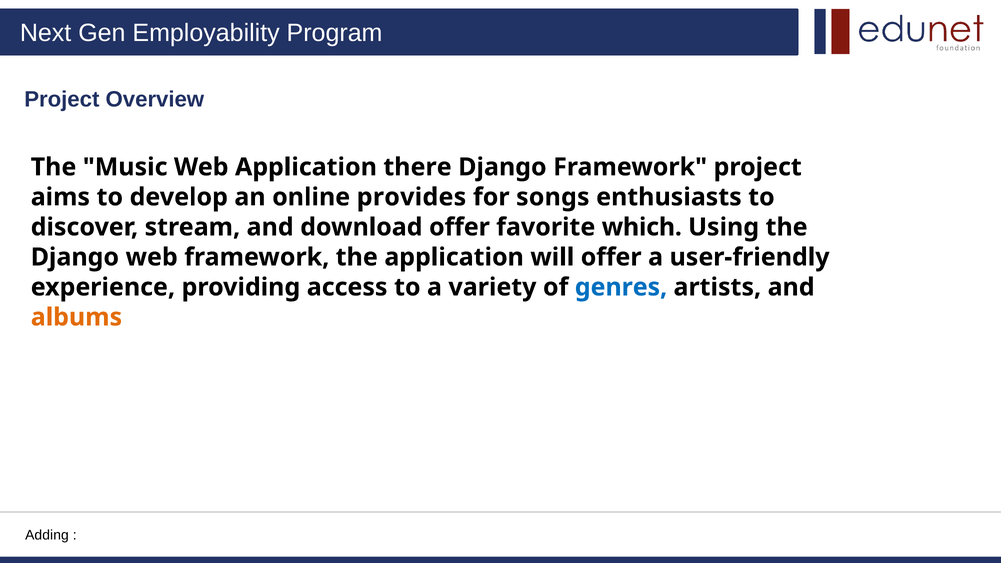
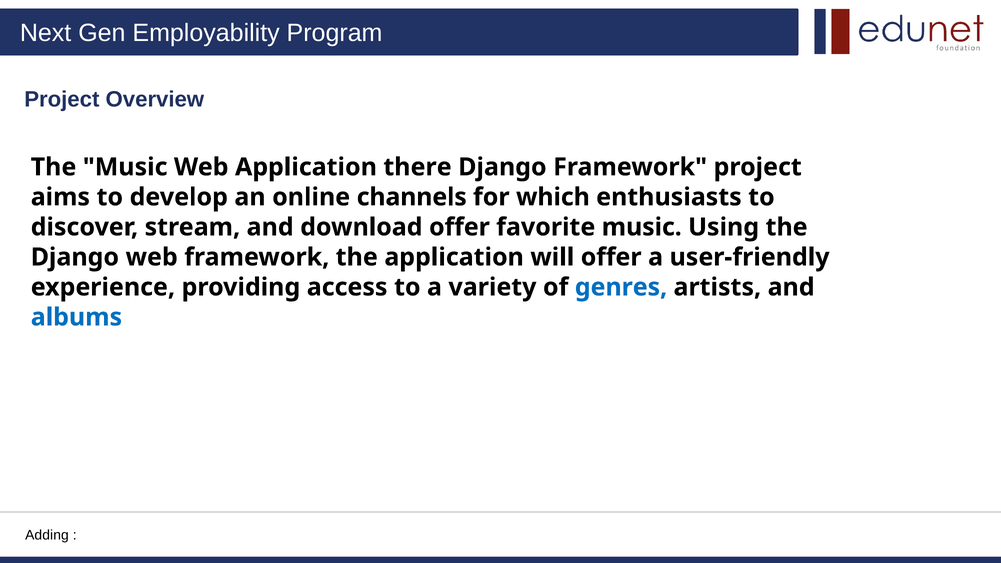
provides: provides -> channels (412, 197)
songs: songs -> which (553, 197)
favorite which: which -> music (642, 227)
albums colour: orange -> blue (76, 317)
